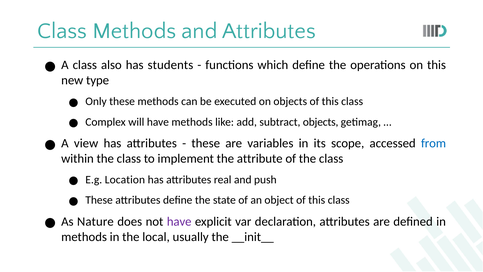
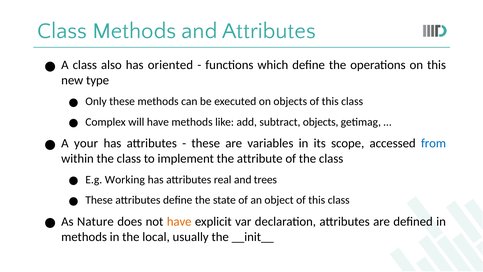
students: students -> oriented (170, 65)
view: view -> your (86, 143)
Location: Location -> Working (125, 180)
push: push -> trees (265, 180)
have colour: purple -> orange (179, 221)
